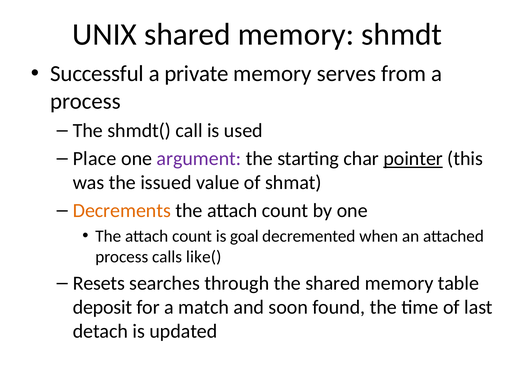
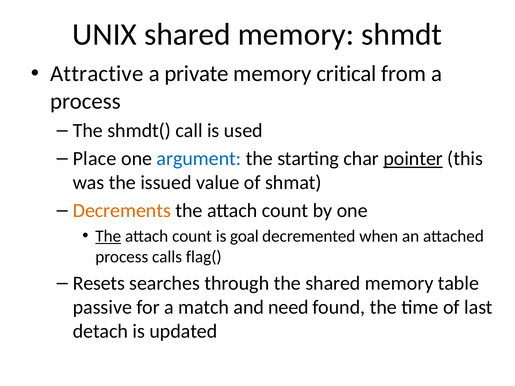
Successful: Successful -> Attractive (97, 74)
serves: serves -> critical (347, 74)
argument colour: purple -> blue (199, 159)
The underline: none -> present (108, 236)
like(: like( -> flag( (204, 257)
deposit: deposit -> passive (102, 307)
soon: soon -> need (288, 307)
